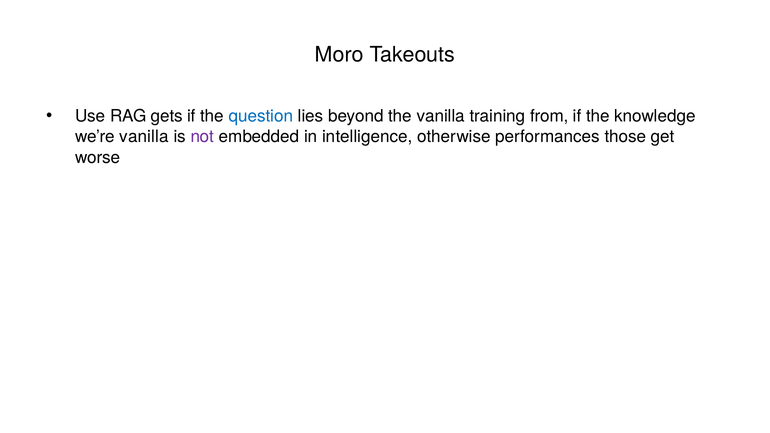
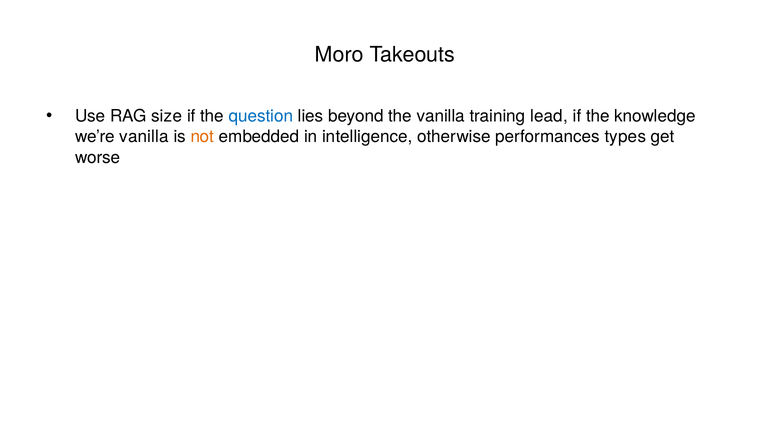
gets: gets -> size (167, 116)
from: from -> lead (549, 116)
not colour: purple -> orange (202, 137)
those: those -> types (625, 137)
